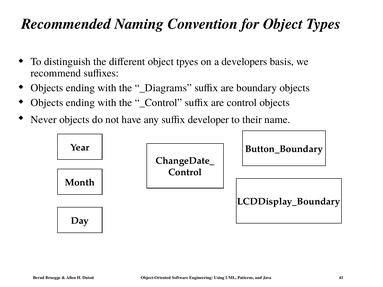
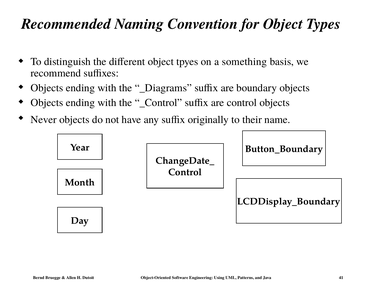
developers: developers -> something (244, 62)
developer: developer -> originally (208, 120)
